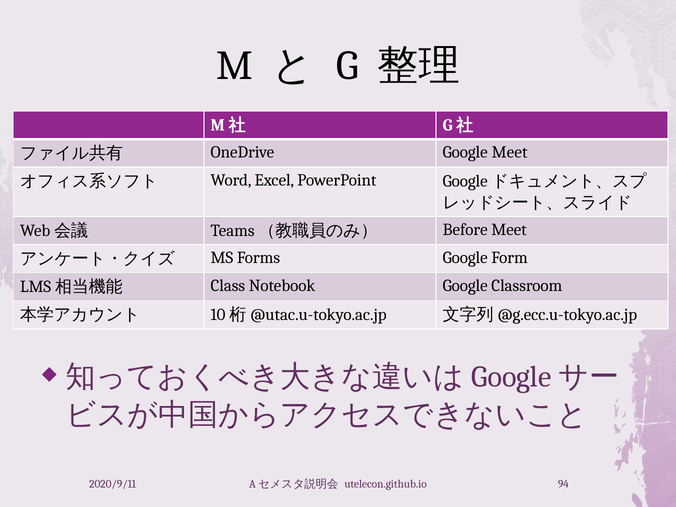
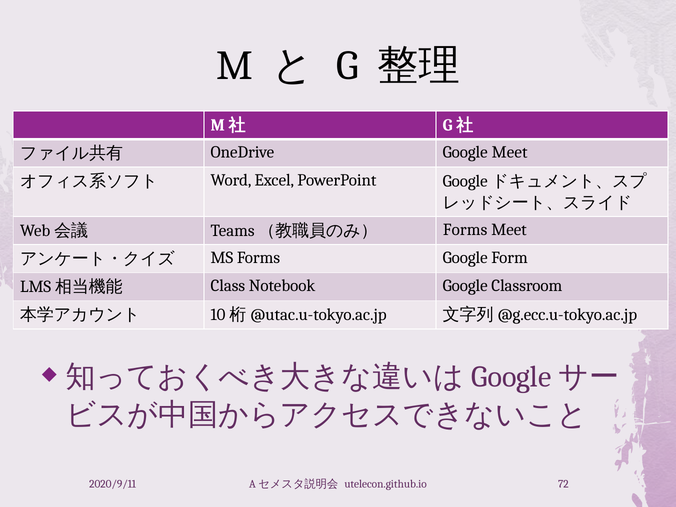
Before: Before -> Forms (465, 230)
94: 94 -> 72 (563, 484)
